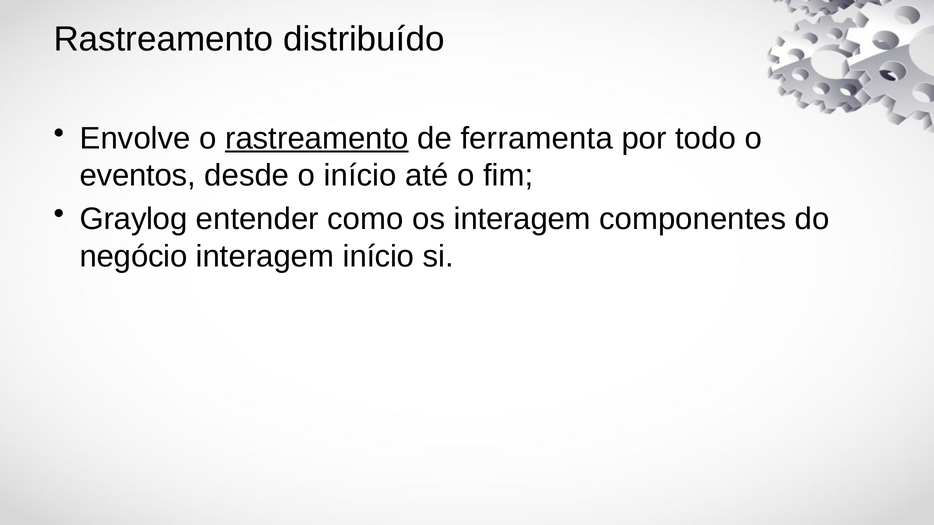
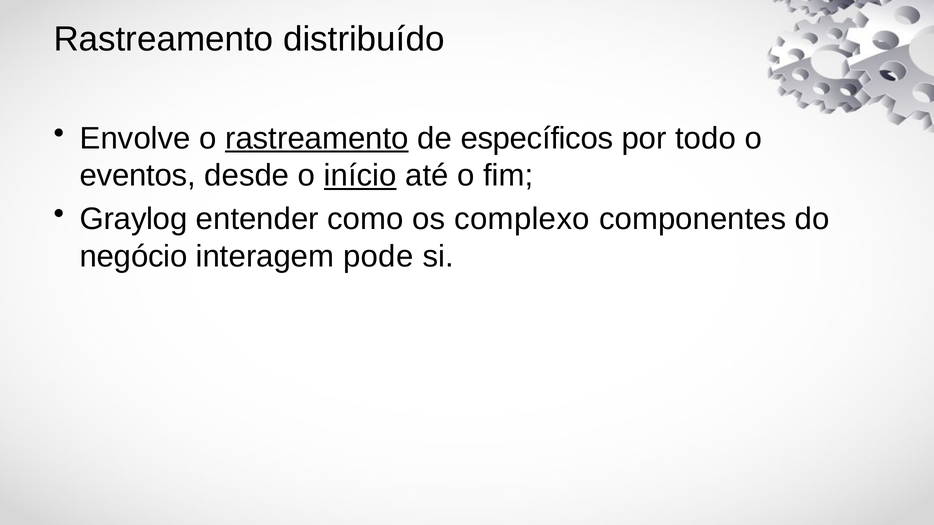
ferramenta: ferramenta -> específicos (537, 138)
início underline: none -> present (360, 176)
os interagem: interagem -> complexo (522, 219)
interagem início: início -> pode (378, 257)
